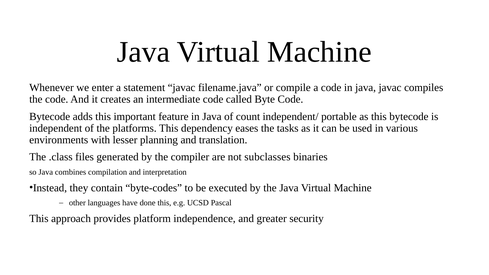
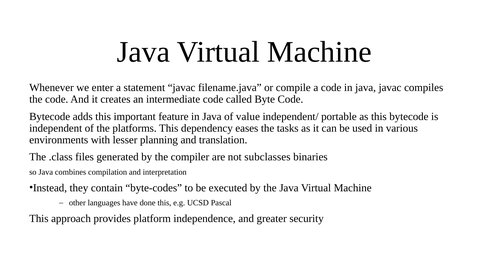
count: count -> value (248, 117)
